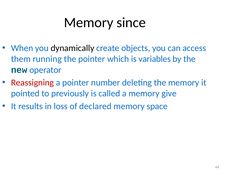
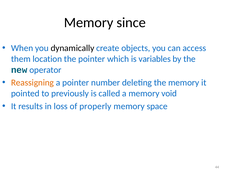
running: running -> location (47, 59)
Reassigning colour: red -> orange (32, 82)
give: give -> void (169, 93)
declared: declared -> properly (95, 106)
